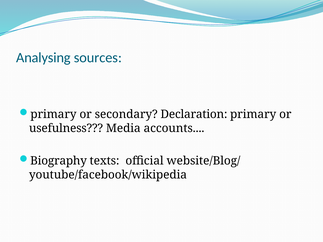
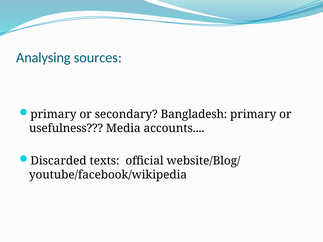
Declaration: Declaration -> Bangladesh (194, 114)
Biography: Biography -> Discarded (58, 161)
